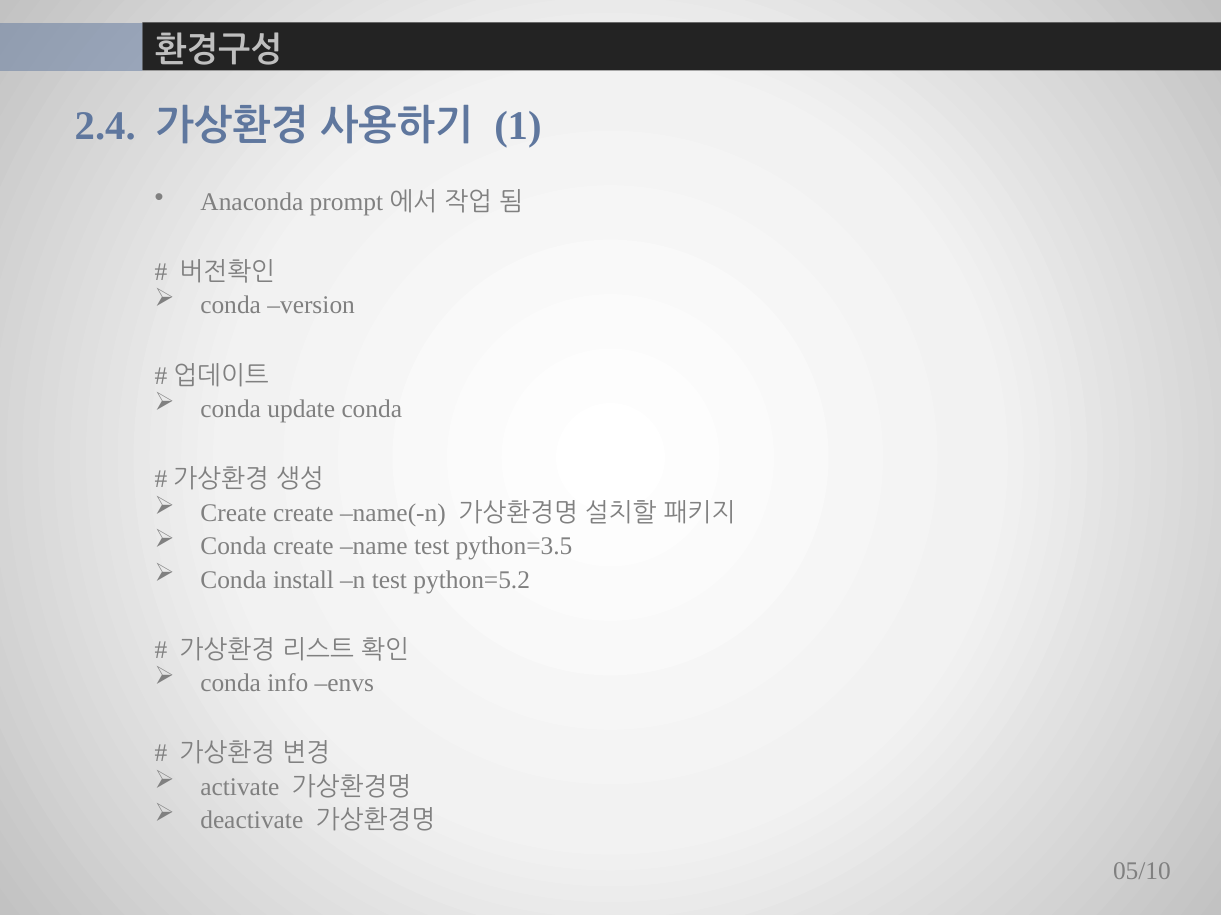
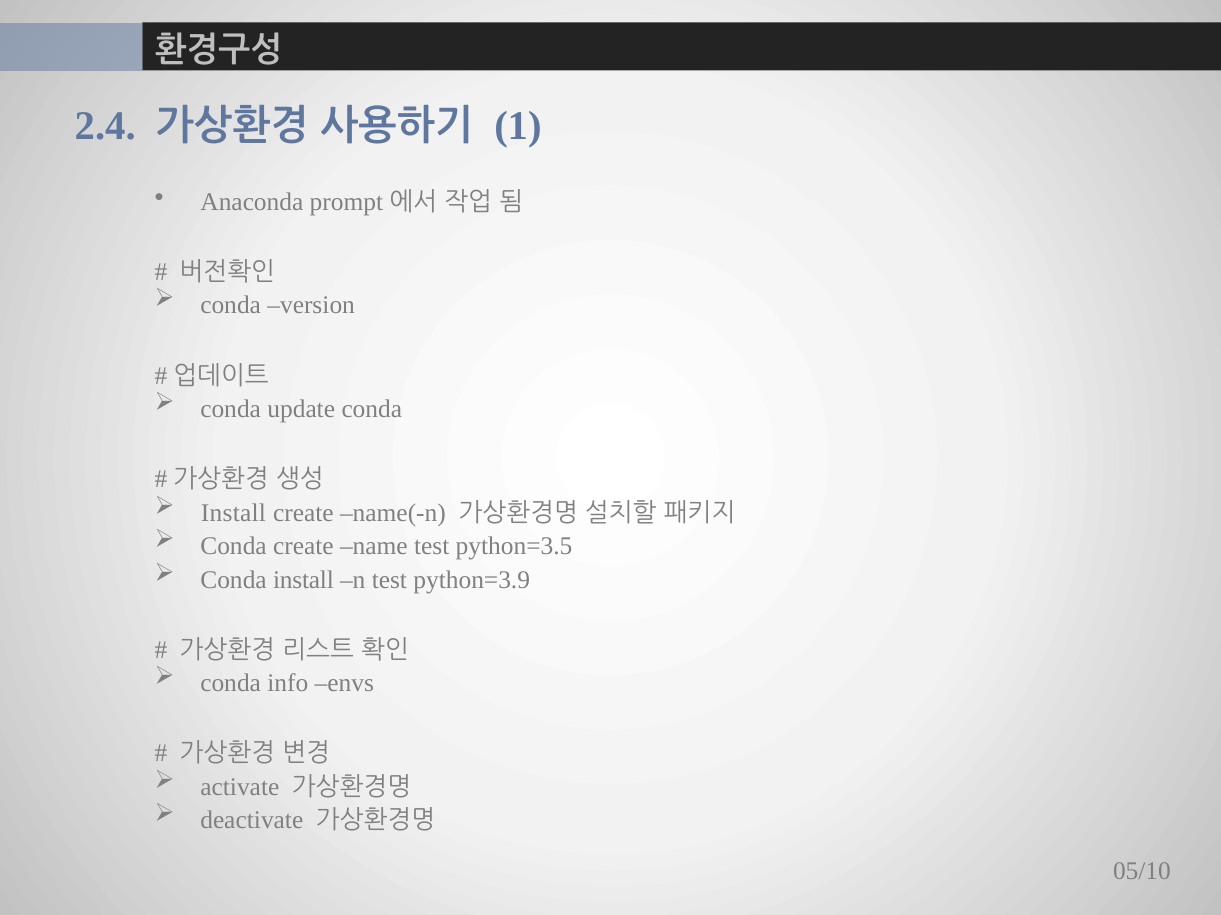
Create: Create -> Install (233, 513)
python=5.2: python=5.2 -> python=3.9 (472, 580)
